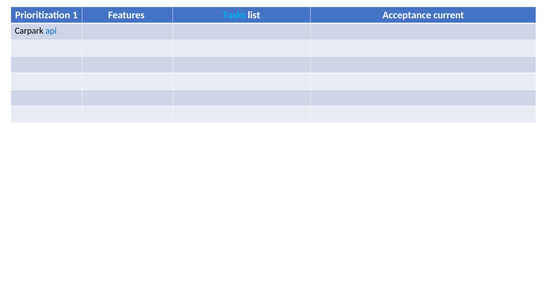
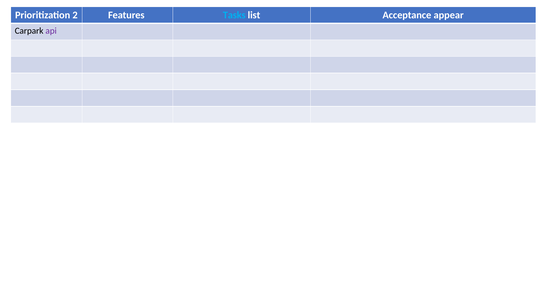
1: 1 -> 2 (75, 15)
current: current -> appear (449, 15)
api colour: blue -> purple (51, 31)
